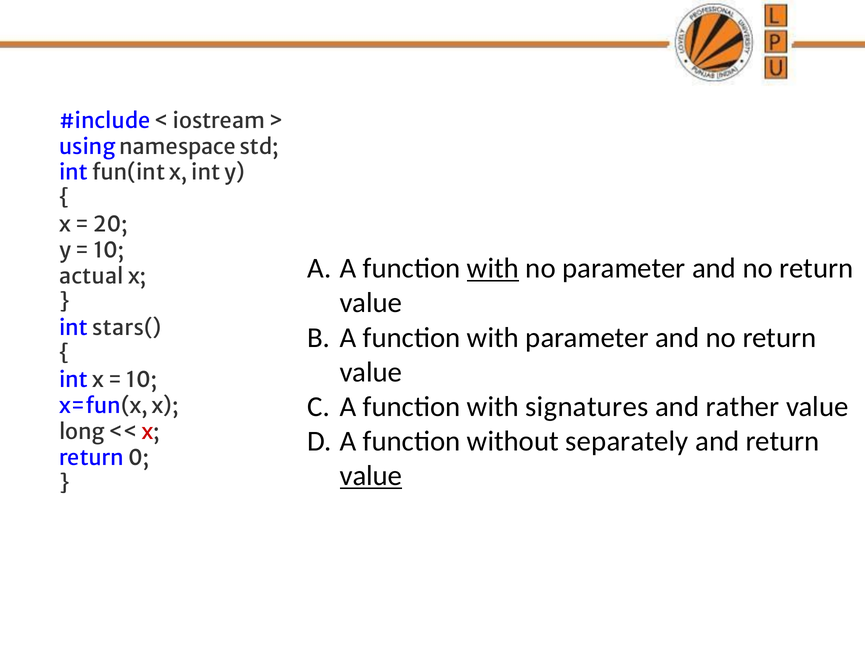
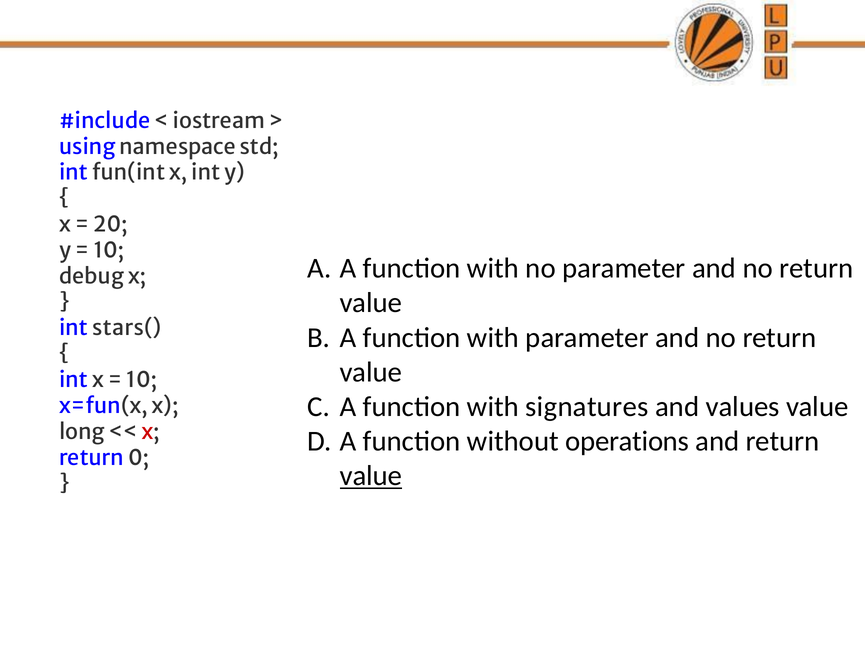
with underline: present -> none (493, 269)
actual: actual -> debug (92, 277)
rather: rather -> values (743, 407)
separately: separately -> operations (627, 442)
